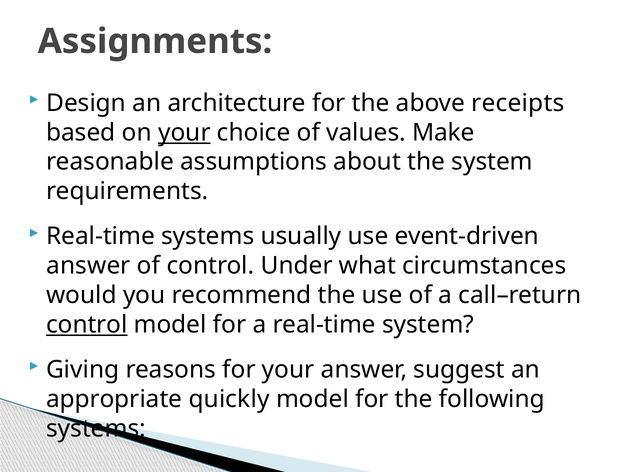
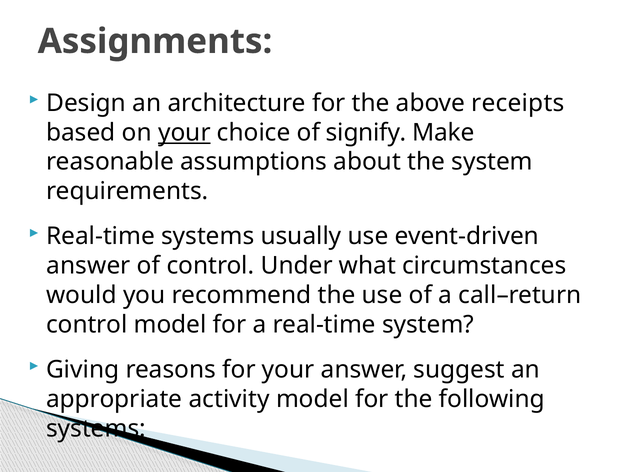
values: values -> signify (366, 133)
control underline: present -> none (87, 325)
quickly: quickly -> activity (229, 399)
